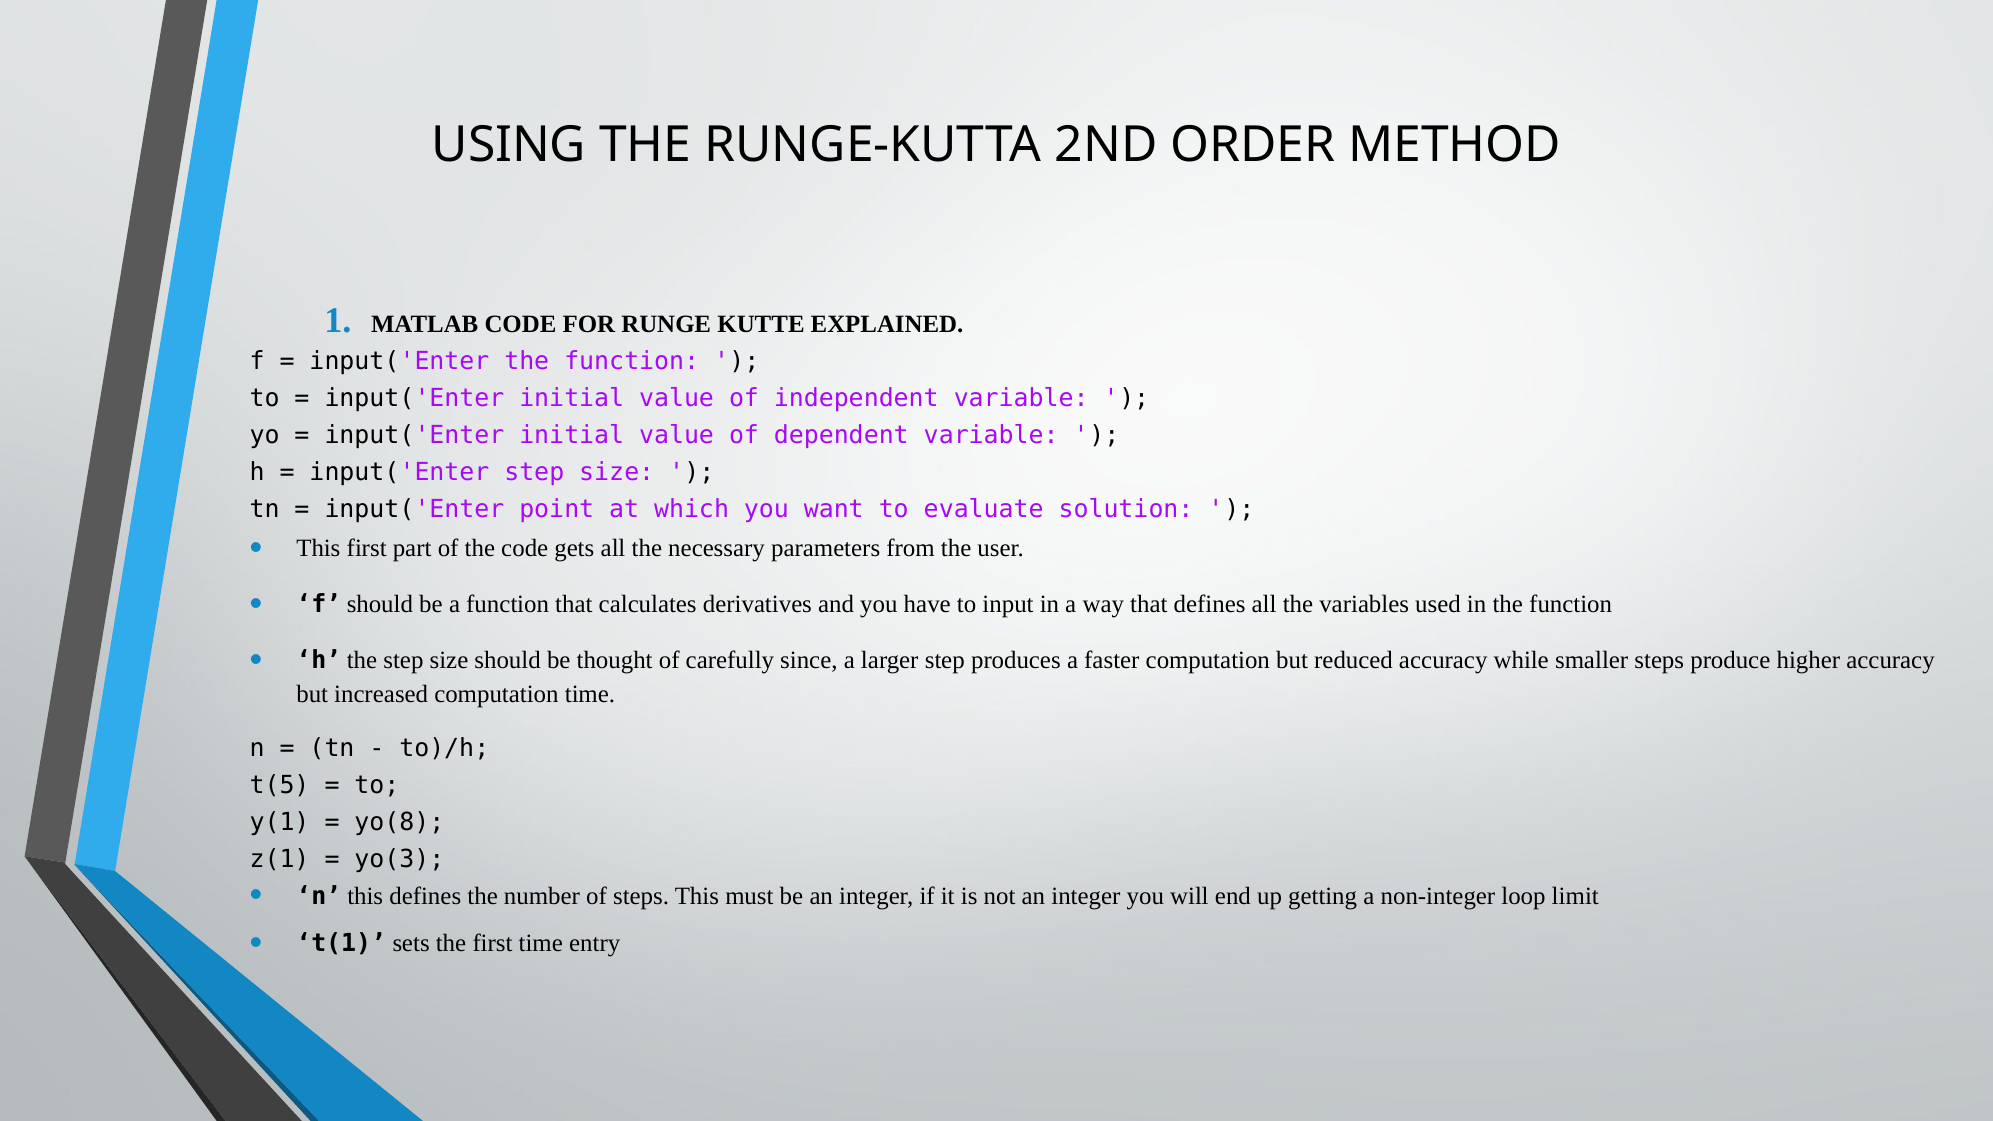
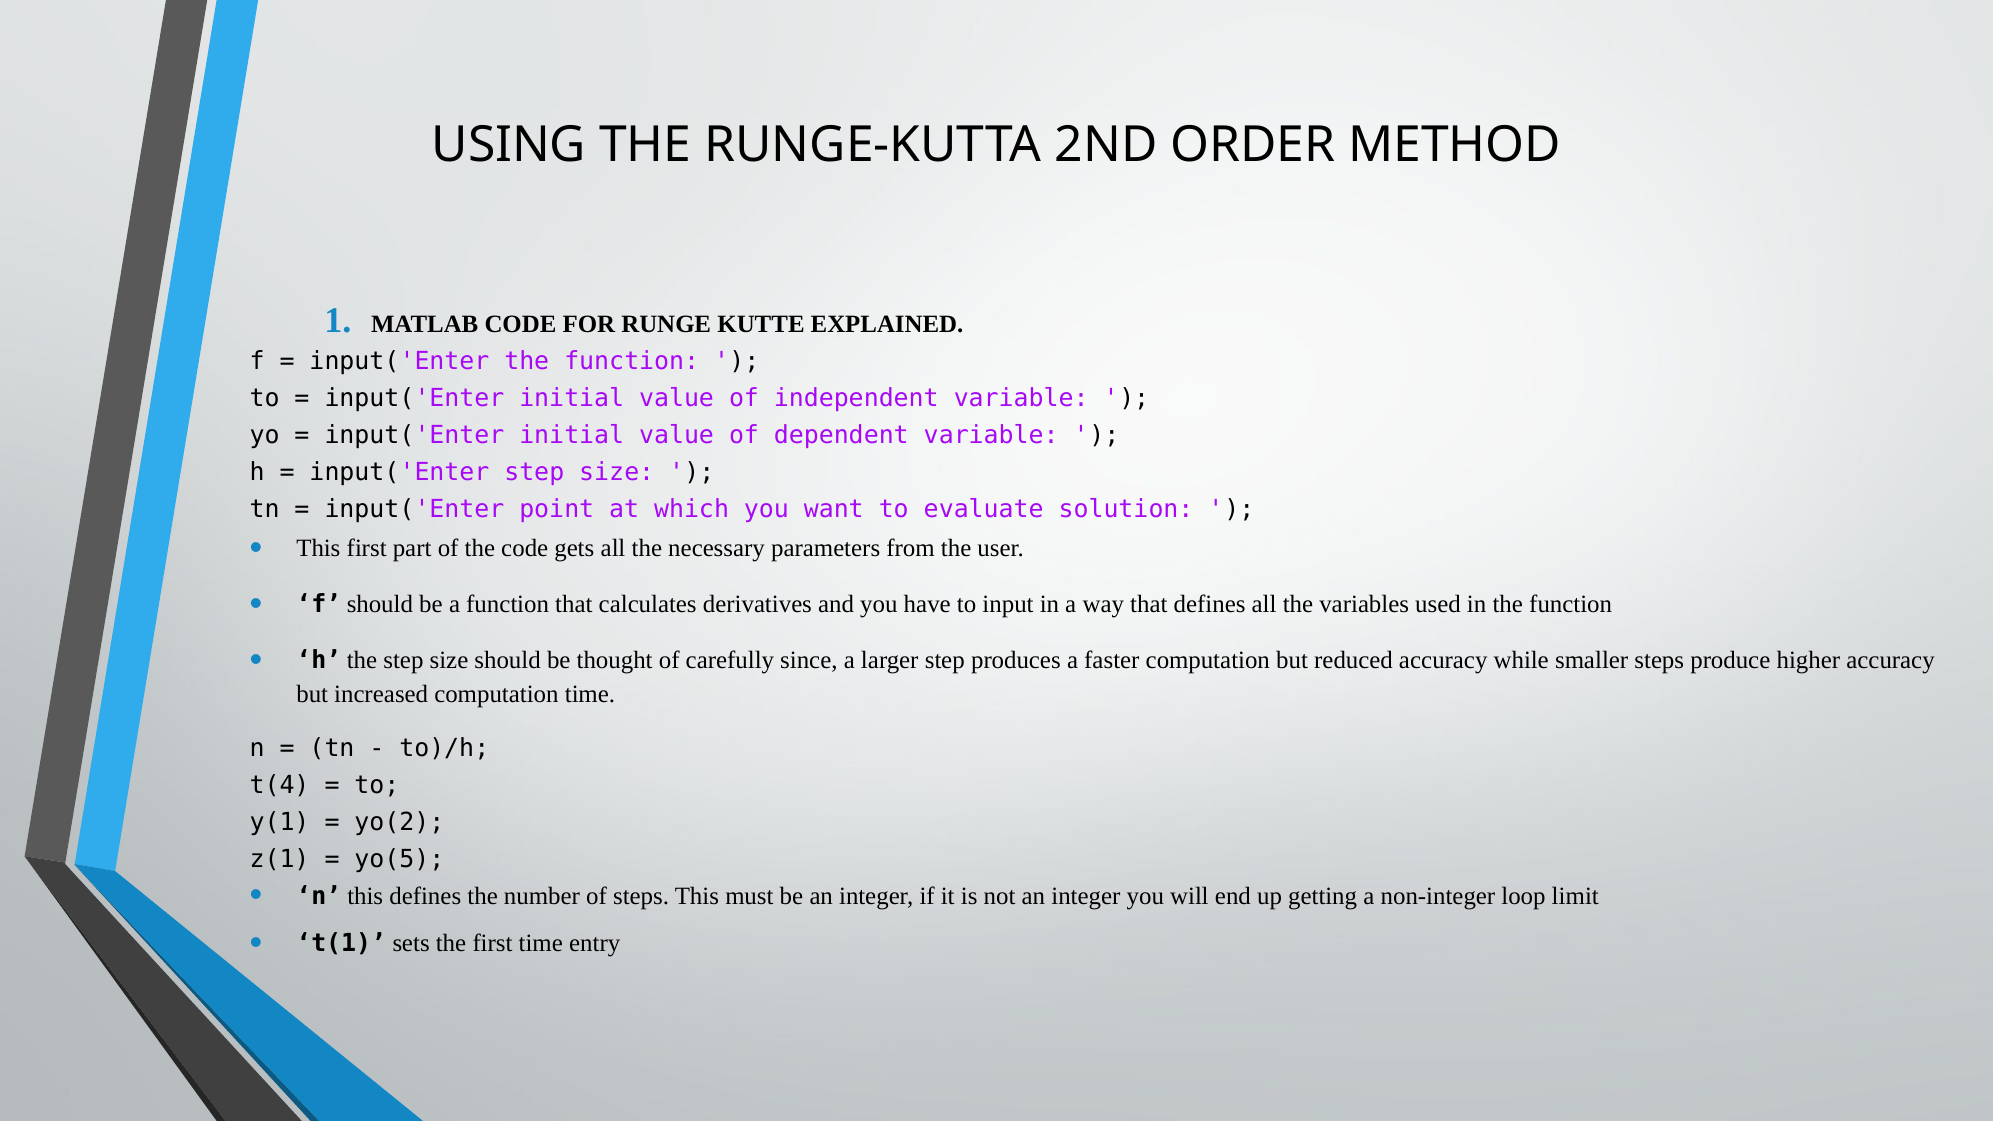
t(5: t(5 -> t(4 (280, 785)
yo(8: yo(8 -> yo(2 (399, 822)
yo(3: yo(3 -> yo(5 (399, 859)
